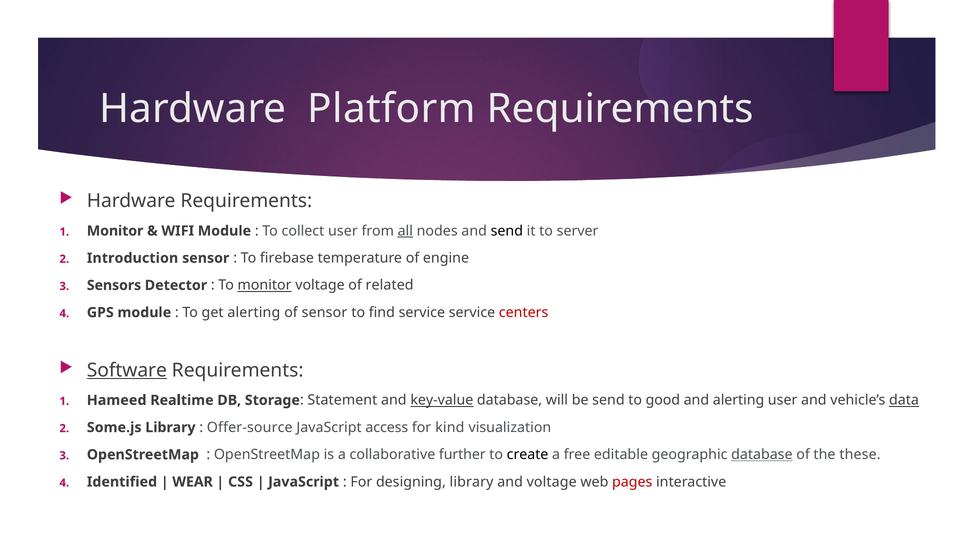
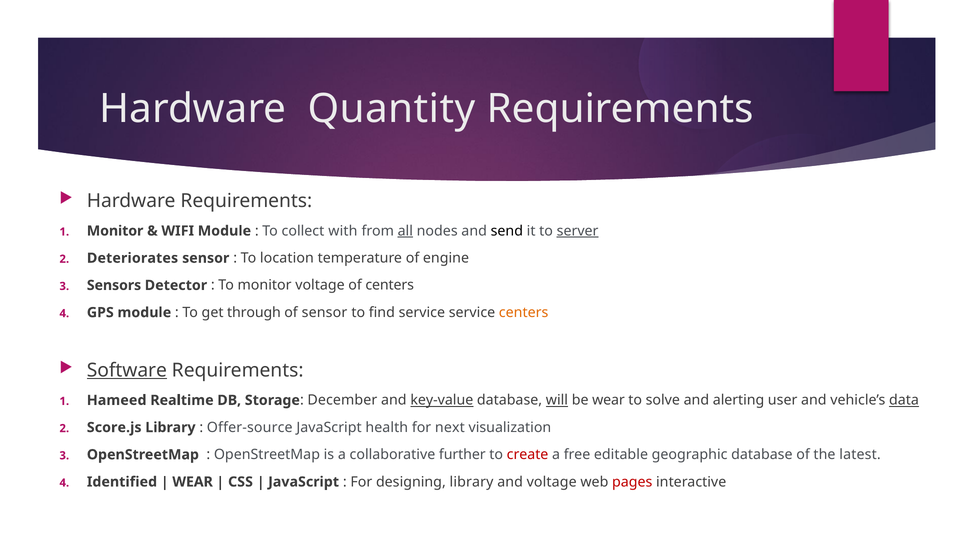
Platform: Platform -> Quantity (392, 109)
collect user: user -> with (343, 231)
server underline: none -> present (578, 231)
Introduction: Introduction -> Deteriorates (133, 258)
firebase: firebase -> location (287, 258)
monitor underline: present -> none (265, 285)
of related: related -> centers (390, 285)
get alerting: alerting -> through (254, 312)
centers colour: red -> orange (524, 312)
Statement: Statement -> December (342, 400)
will underline: none -> present (557, 400)
be send: send -> wear (608, 400)
good: good -> solve (663, 400)
Some.js: Some.js -> Score.js (114, 427)
access: access -> health (387, 427)
kind: kind -> next (450, 427)
create colour: black -> red (528, 455)
database underline: present -> none (762, 455)
these: these -> latest (860, 455)
